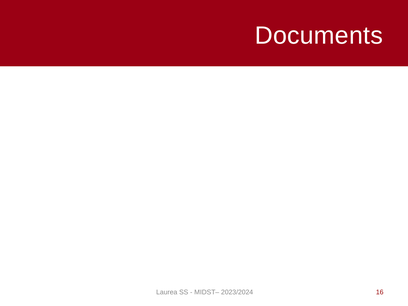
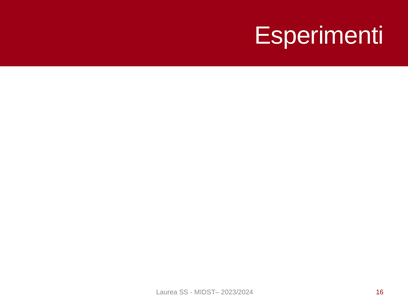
Documents: Documents -> Esperimenti (319, 36)
